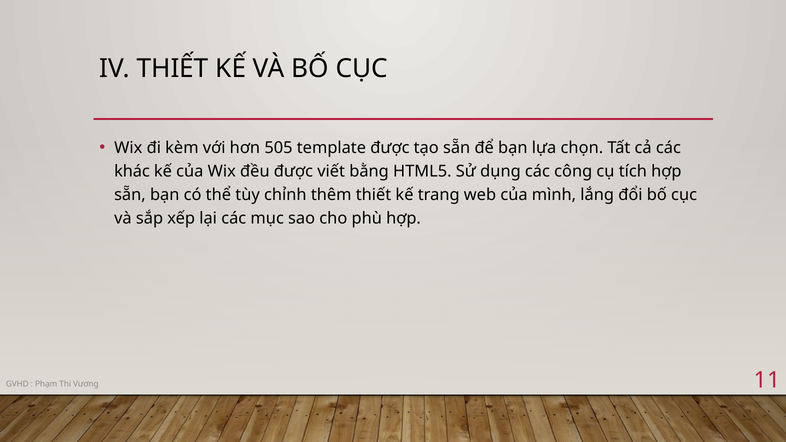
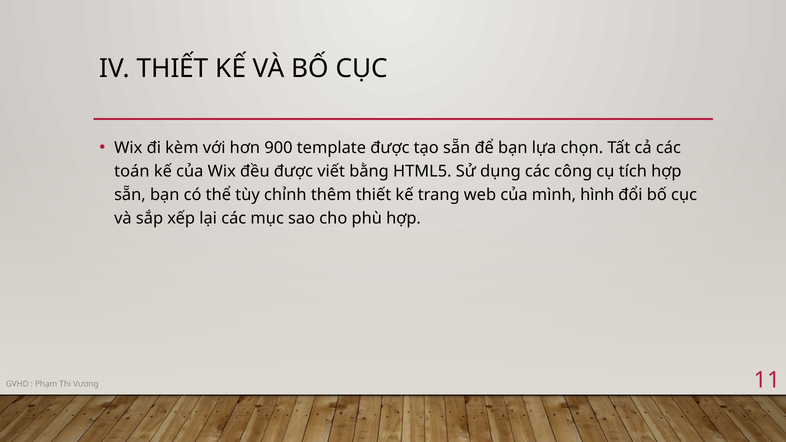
505: 505 -> 900 (278, 148)
khác: khác -> toán (132, 171)
lắng: lắng -> hình (597, 195)
